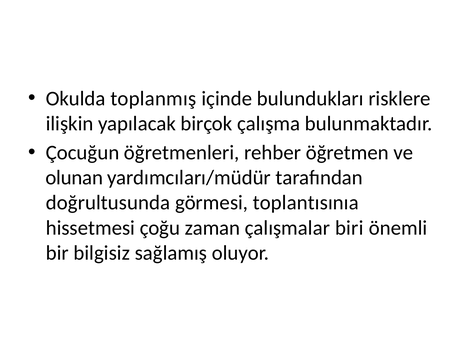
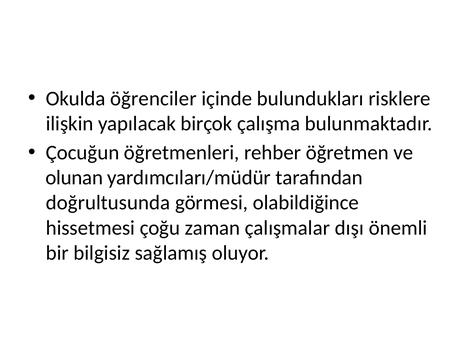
toplanmış: toplanmış -> öğrenciler (153, 98)
toplantısınıa: toplantısınıa -> olabildiğince (306, 203)
biri: biri -> dışı (349, 228)
